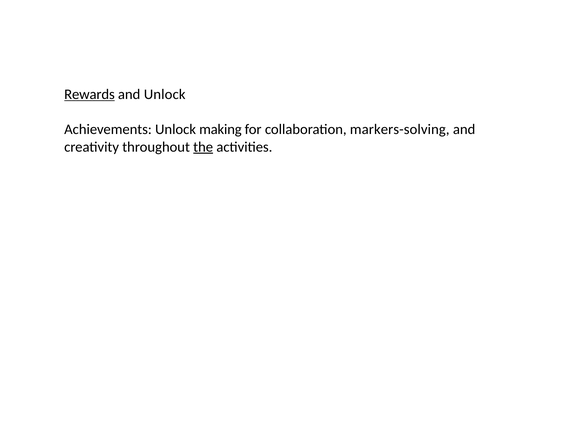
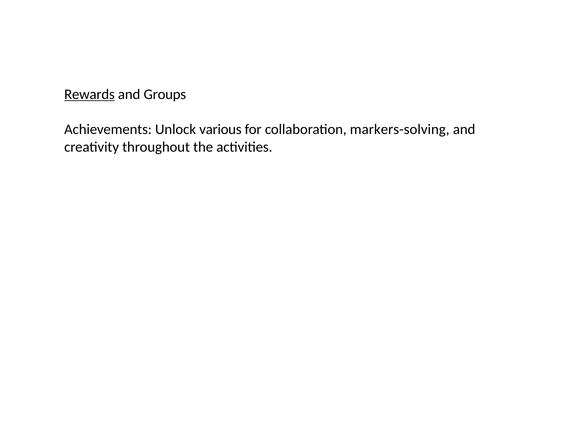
and Unlock: Unlock -> Groups (165, 95)
making: making -> various (220, 130)
the underline: present -> none (203, 147)
